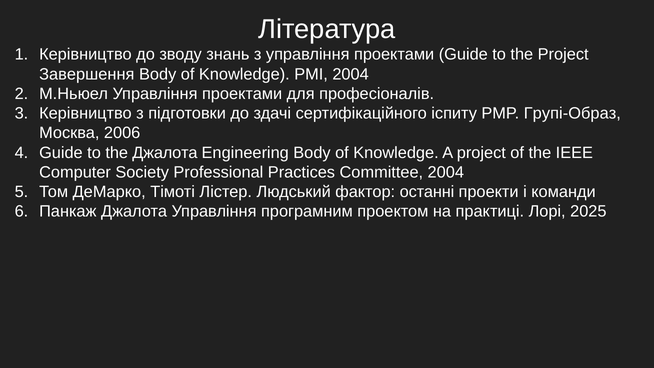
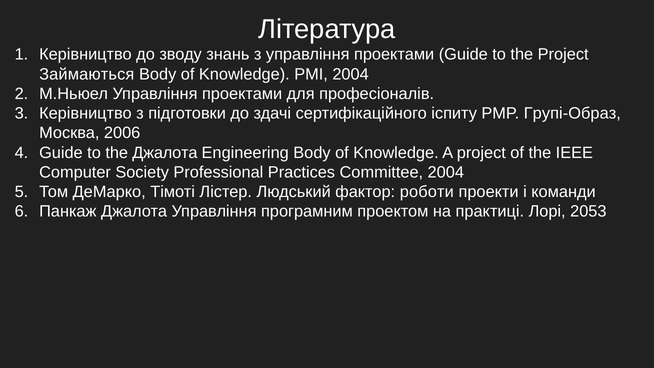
Завершення: Завершення -> Займаються (87, 74)
останні: останні -> роботи (427, 192)
2025: 2025 -> 2053 (588, 211)
